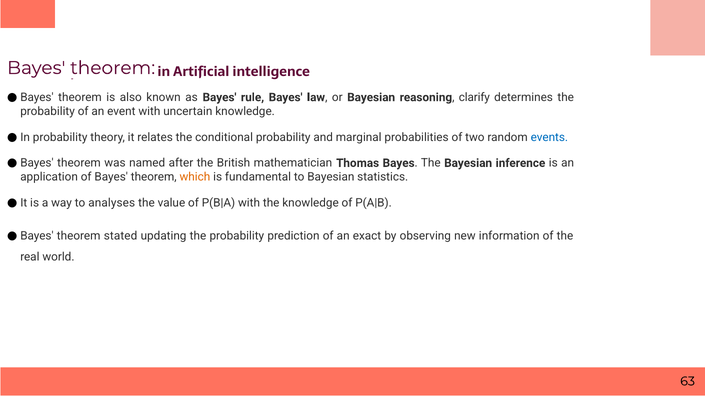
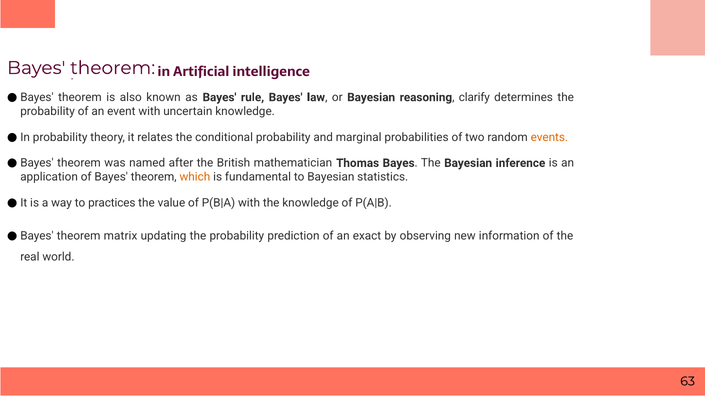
events colour: blue -> orange (549, 137)
analyses: analyses -> practices (112, 203)
stated: stated -> matrix (121, 236)
